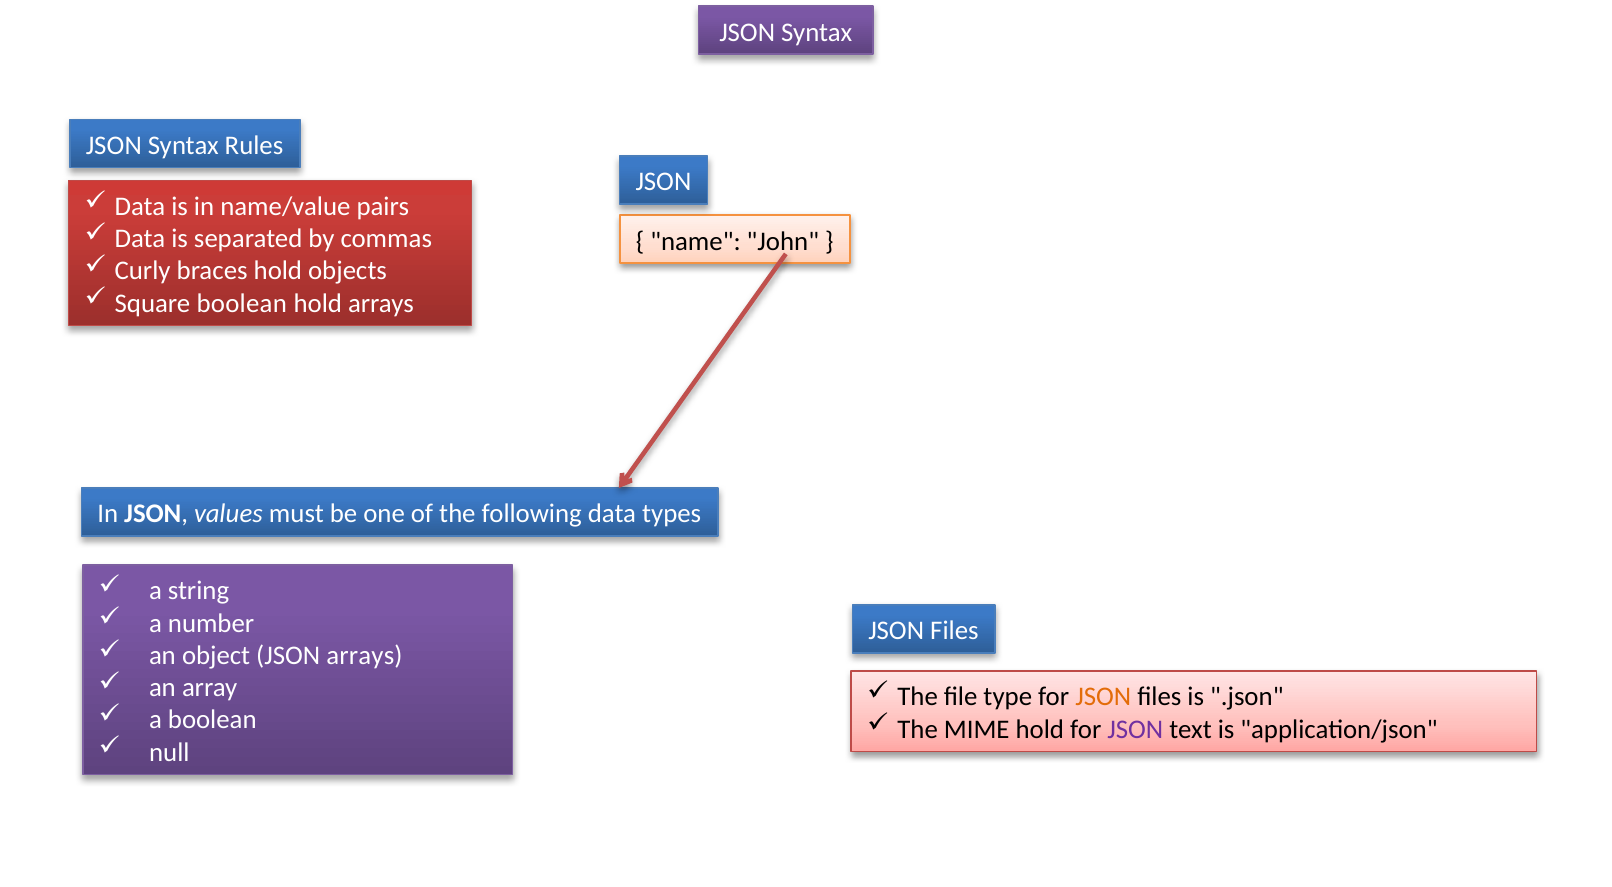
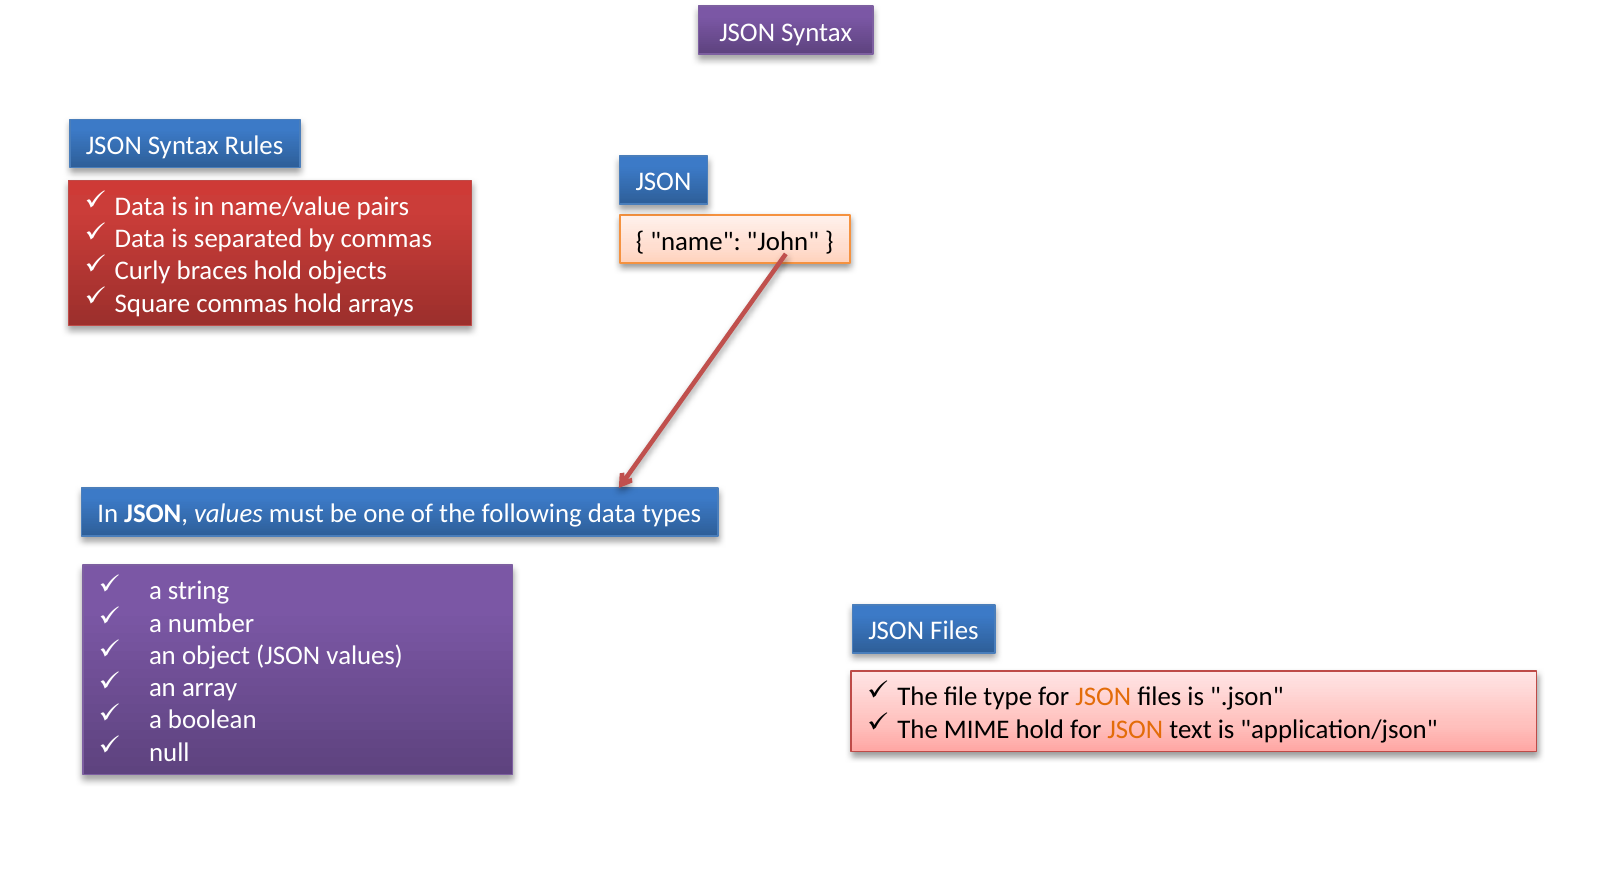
Square boolean: boolean -> commas (242, 303)
object JSON arrays: arrays -> values (365, 655)
JSON colour: purple -> orange (1135, 729)
